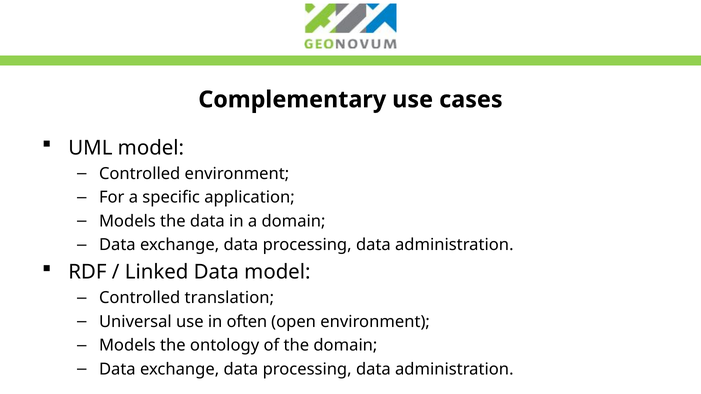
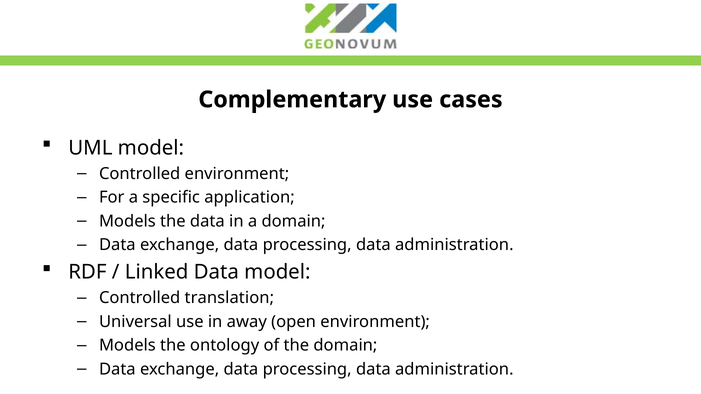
often: often -> away (247, 322)
